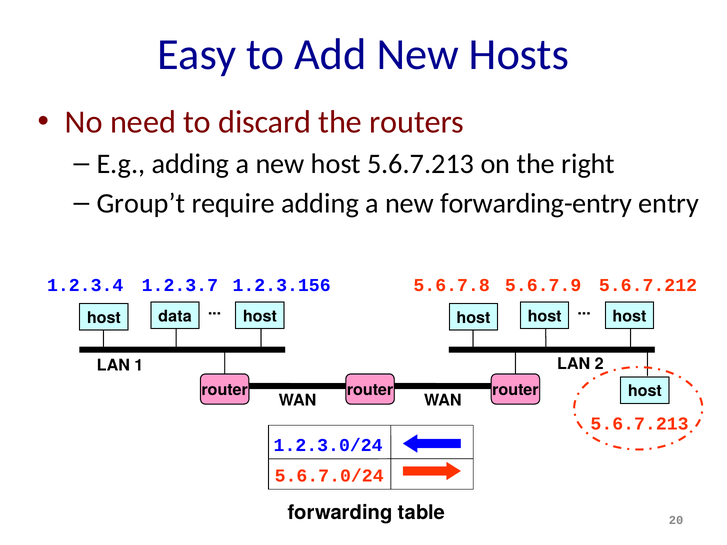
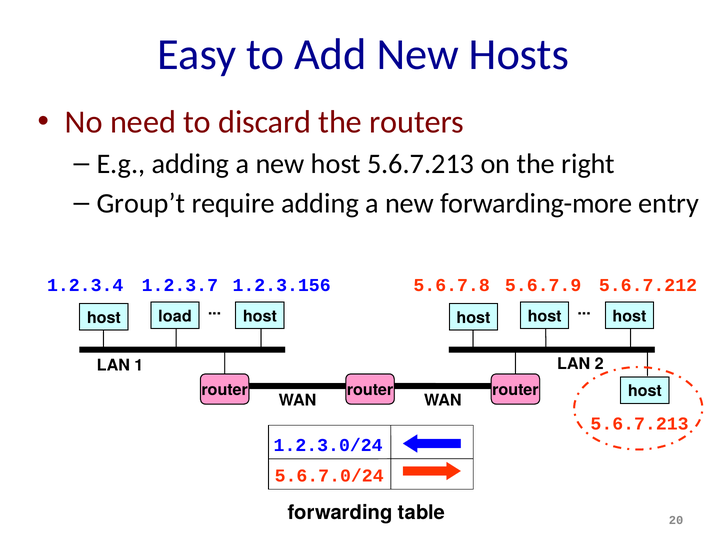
forwarding-entry: forwarding-entry -> forwarding-more (536, 204)
data: data -> load (175, 316)
